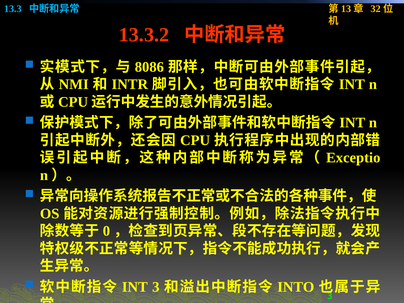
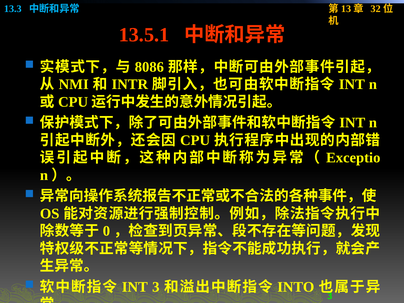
13.3.2: 13.3.2 -> 13.5.1 (144, 35)
